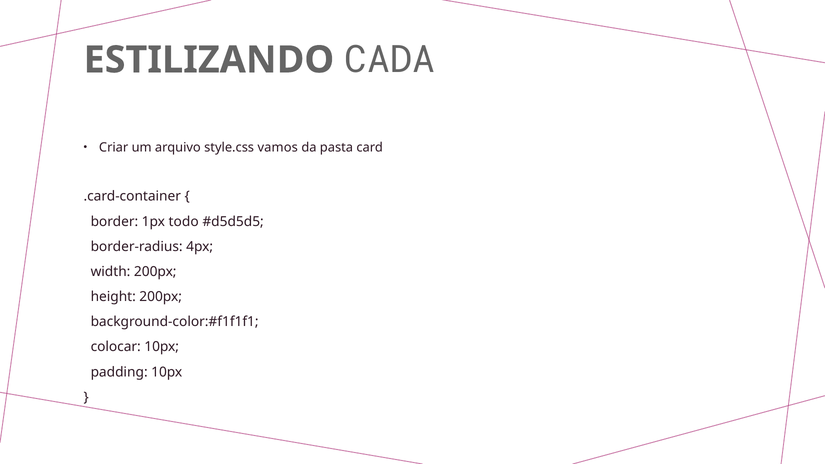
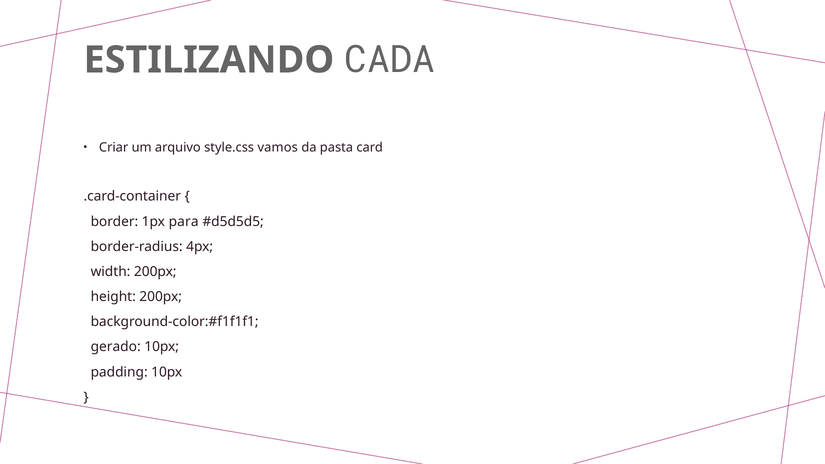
todo: todo -> para (184, 222)
colocar: colocar -> gerado (116, 347)
